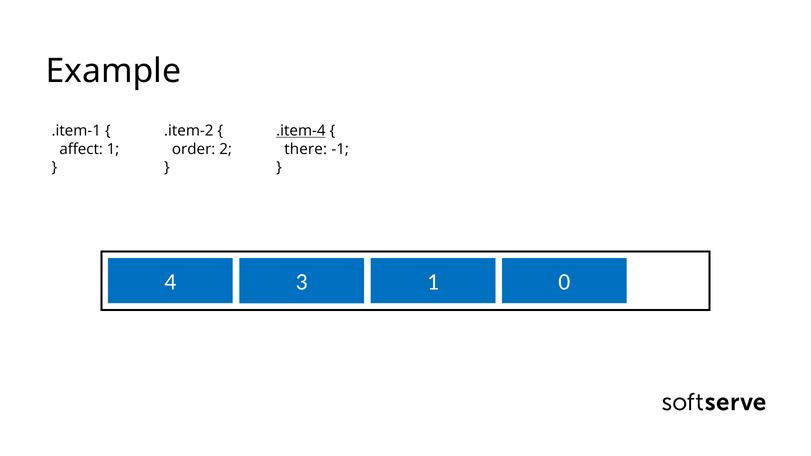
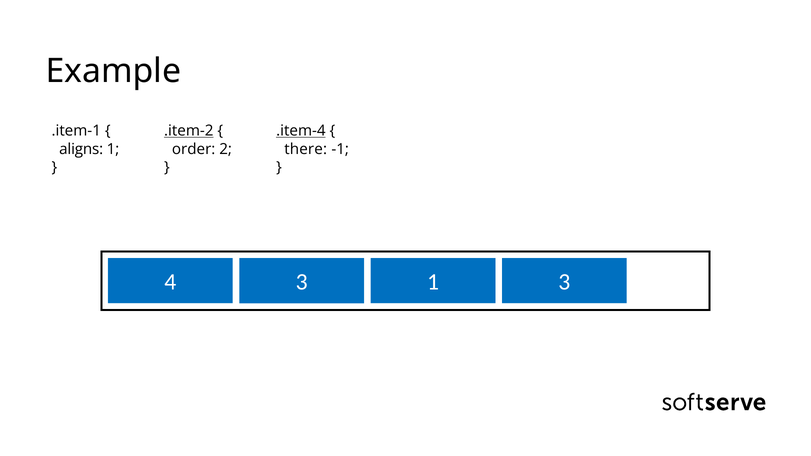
.item-2 underline: none -> present (189, 131)
affect: affect -> aligns (81, 149)
1 0: 0 -> 3 (564, 282)
